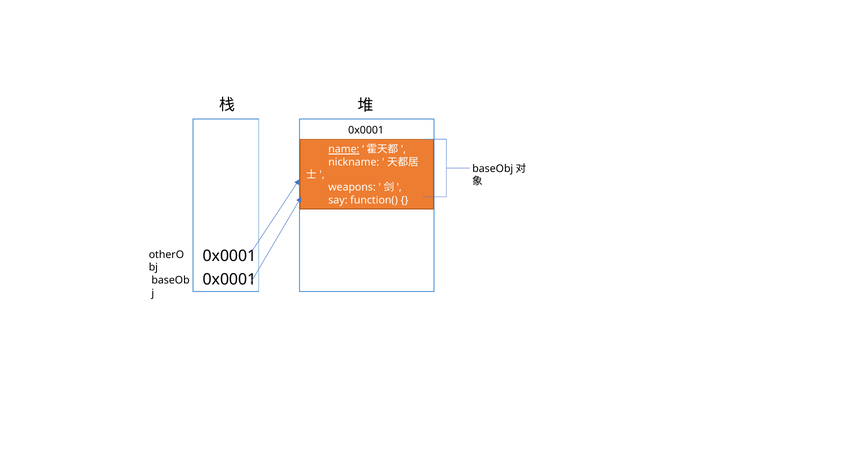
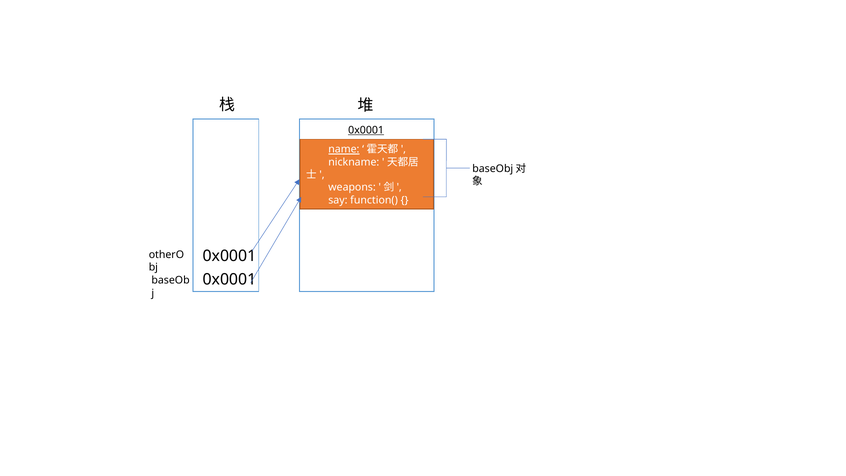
0x0001 underline: none -> present (366, 130)
